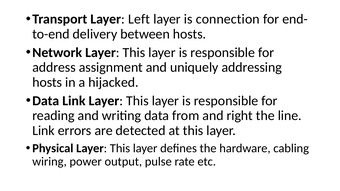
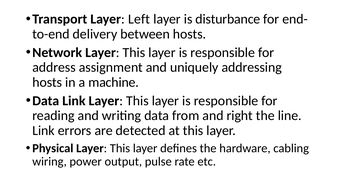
connection: connection -> disturbance (228, 19)
hijacked: hijacked -> machine (114, 82)
